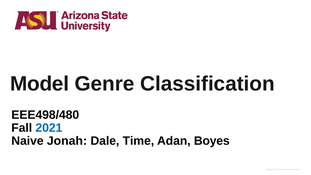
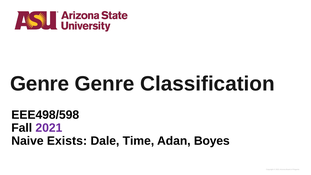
Model: Model -> Genre (40, 84)
EEE498/480: EEE498/480 -> EEE498/598 (45, 115)
2021 colour: blue -> purple (49, 128)
Jonah: Jonah -> Exists (67, 141)
